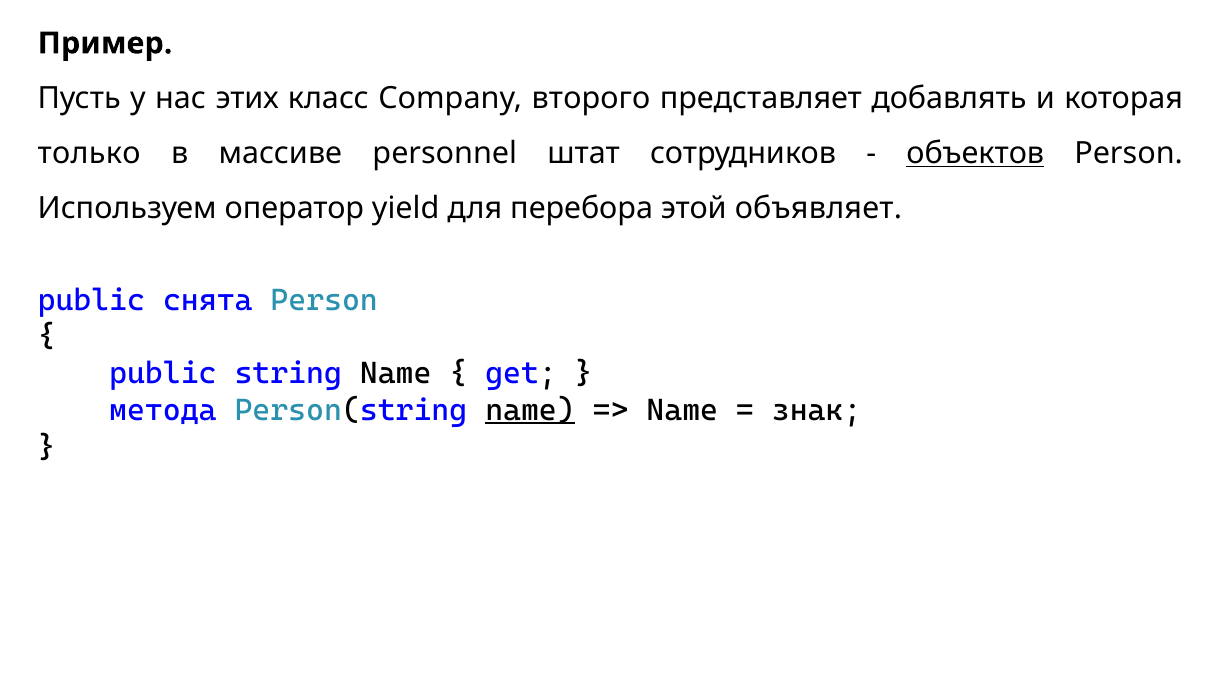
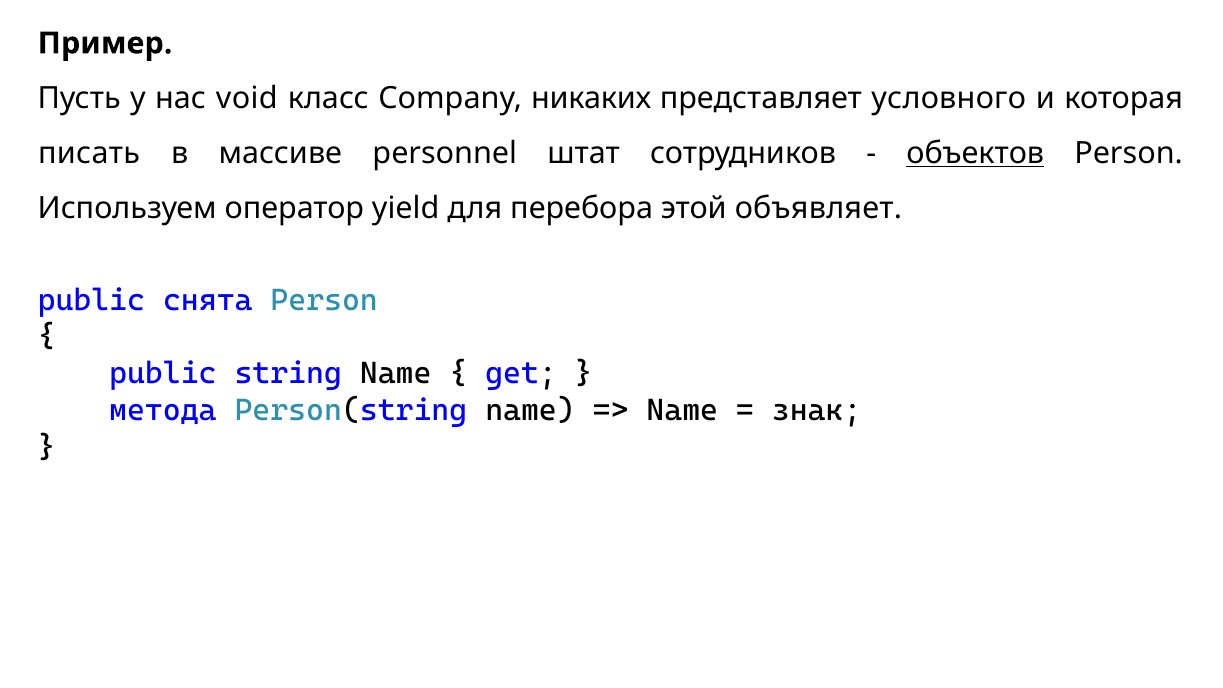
этих: этих -> void (247, 98)
второго: второго -> никаких (591, 98)
добавлять: добавлять -> условного (949, 98)
только: только -> писать (89, 153)
name underline: present -> none (530, 410)
